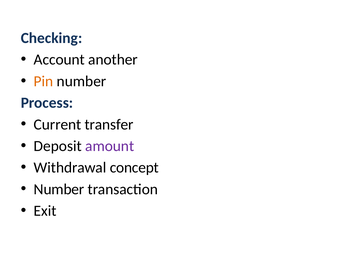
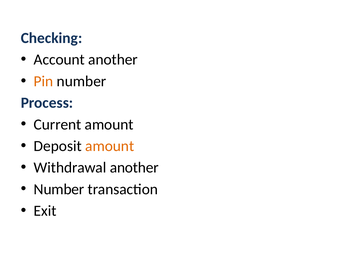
Current transfer: transfer -> amount (109, 124)
amount colour: purple -> orange (110, 146)
Withdrawal concept: concept -> another (134, 167)
